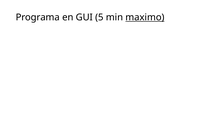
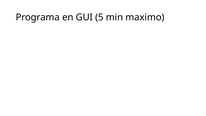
maximo underline: present -> none (145, 17)
